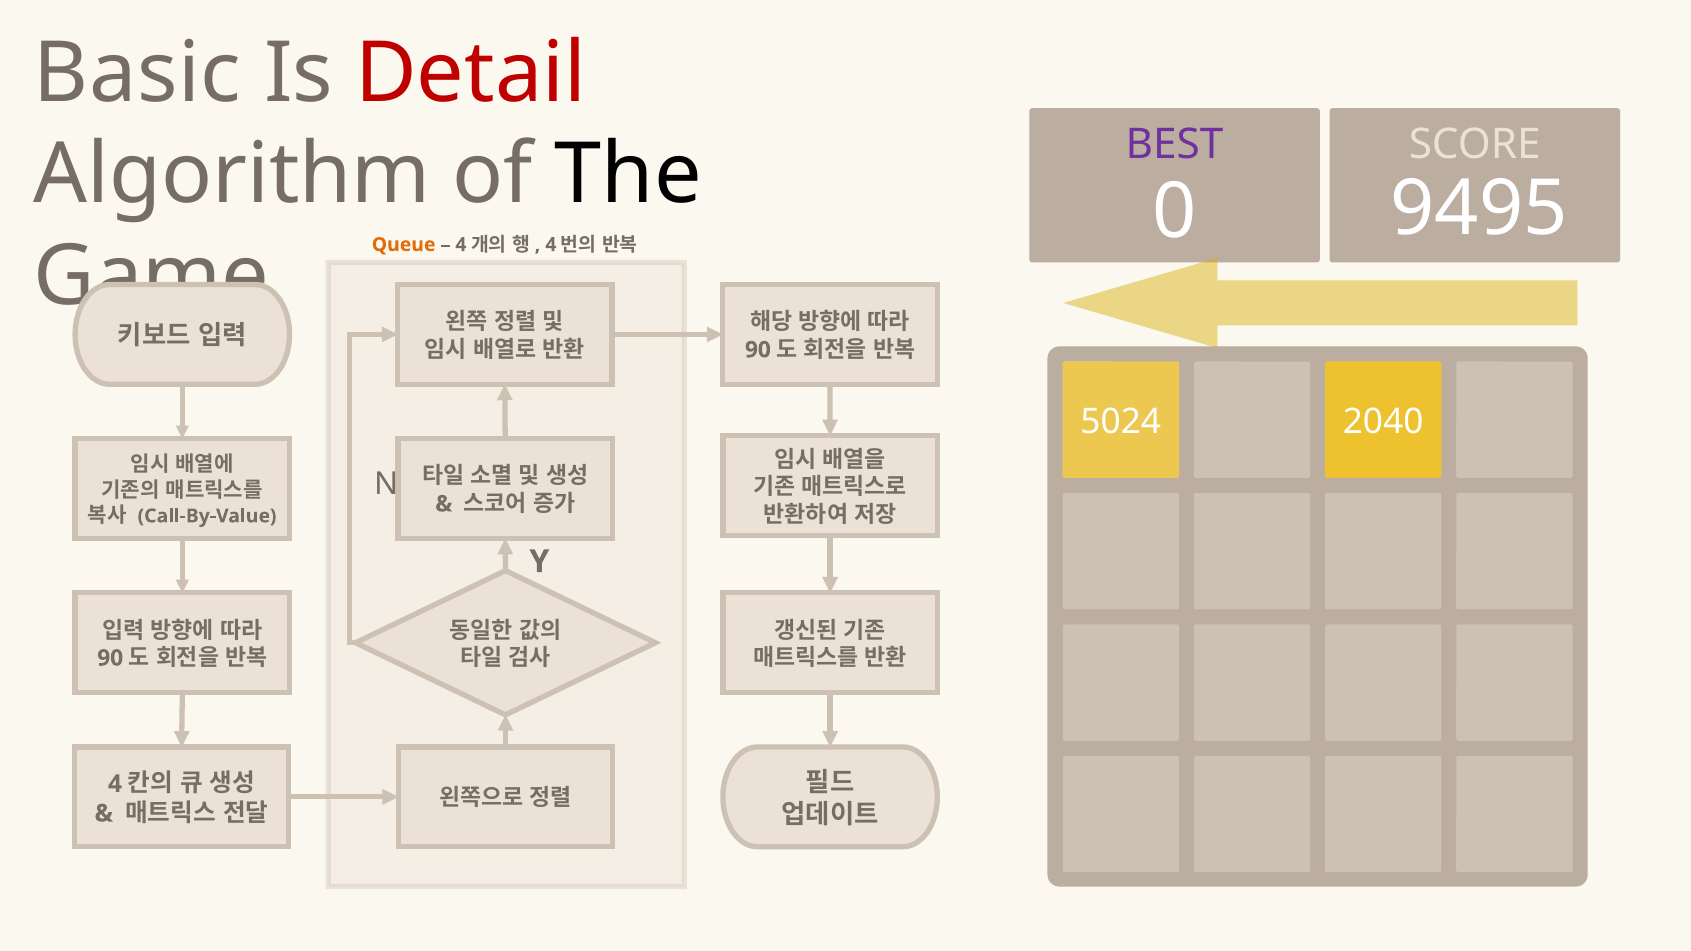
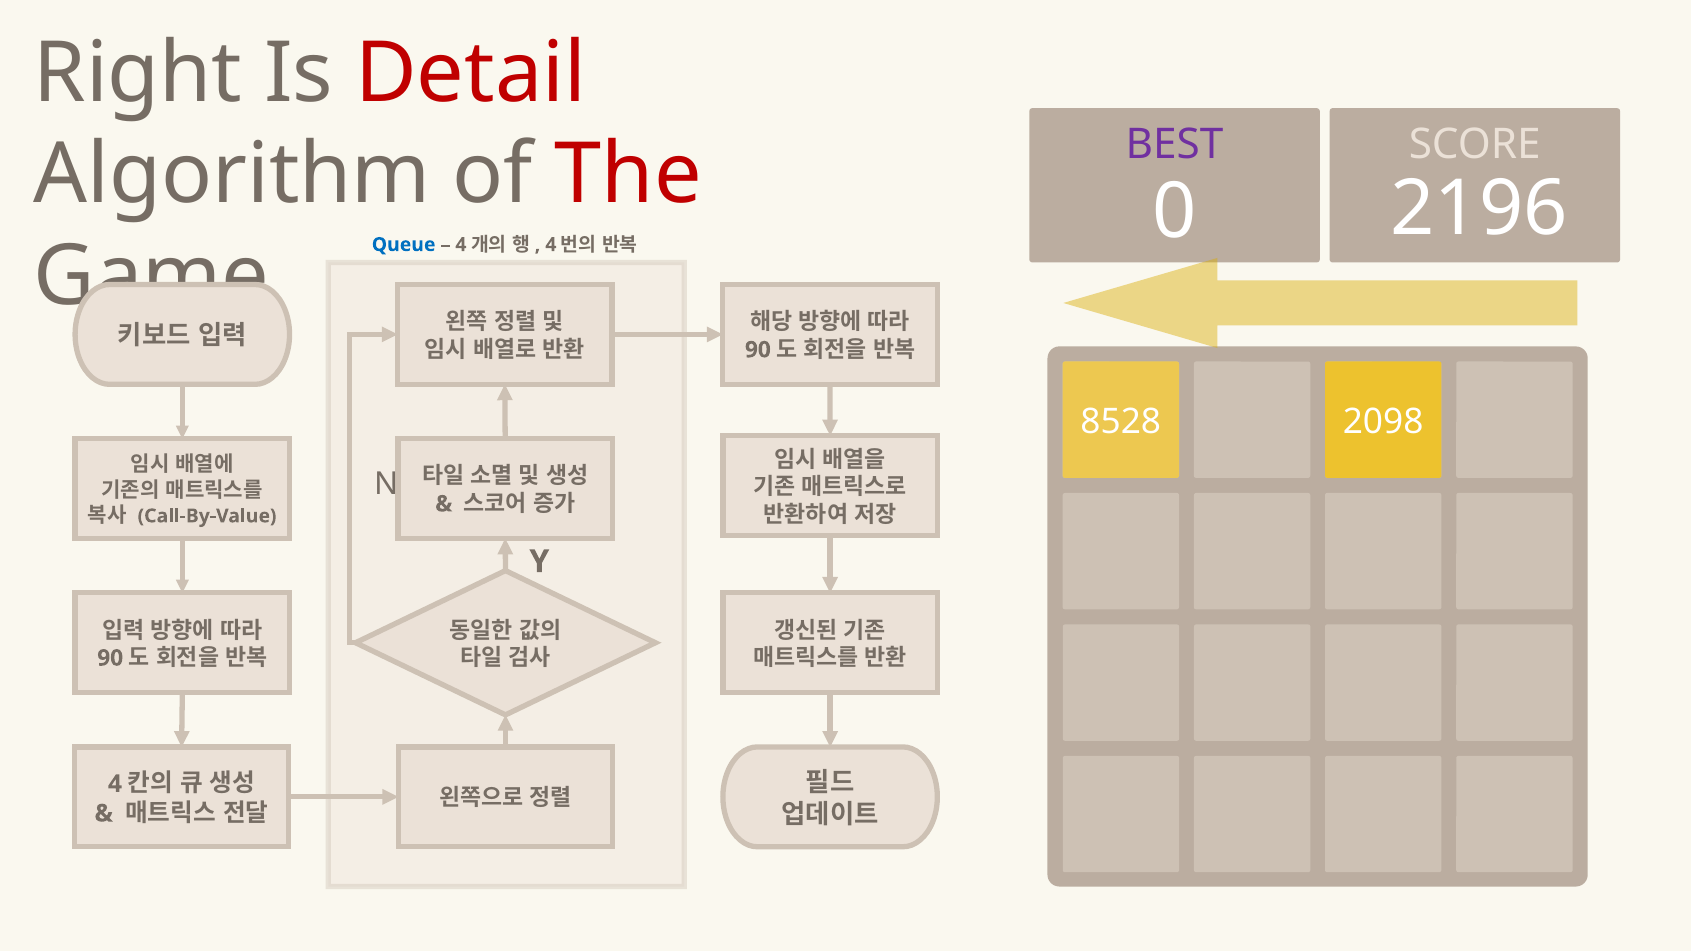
Basic: Basic -> Right (138, 73)
The colour: black -> red (628, 175)
9495: 9495 -> 2196 (1479, 209)
Queue colour: orange -> blue (404, 245)
5024: 5024 -> 8528 (1121, 422)
2040: 2040 -> 2098 (1383, 422)
